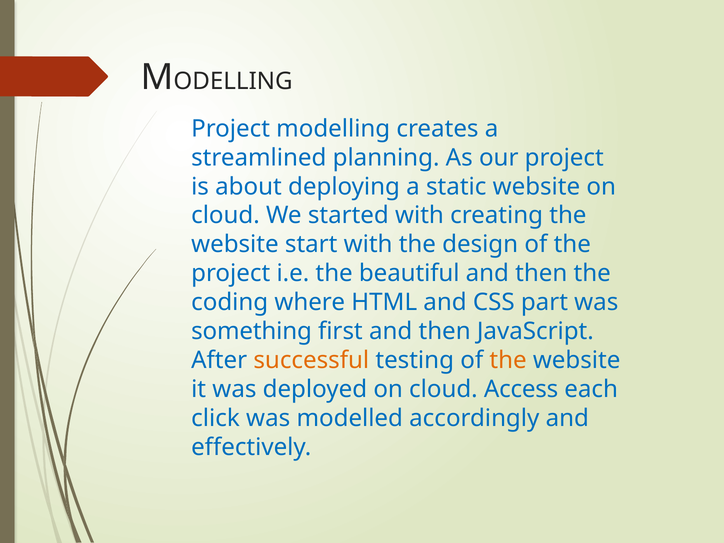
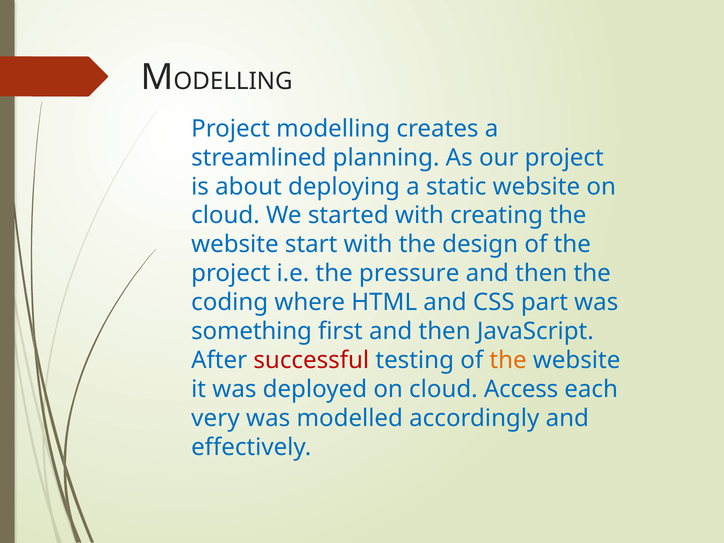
beautiful: beautiful -> pressure (409, 273)
successful colour: orange -> red (311, 360)
click: click -> very (215, 418)
